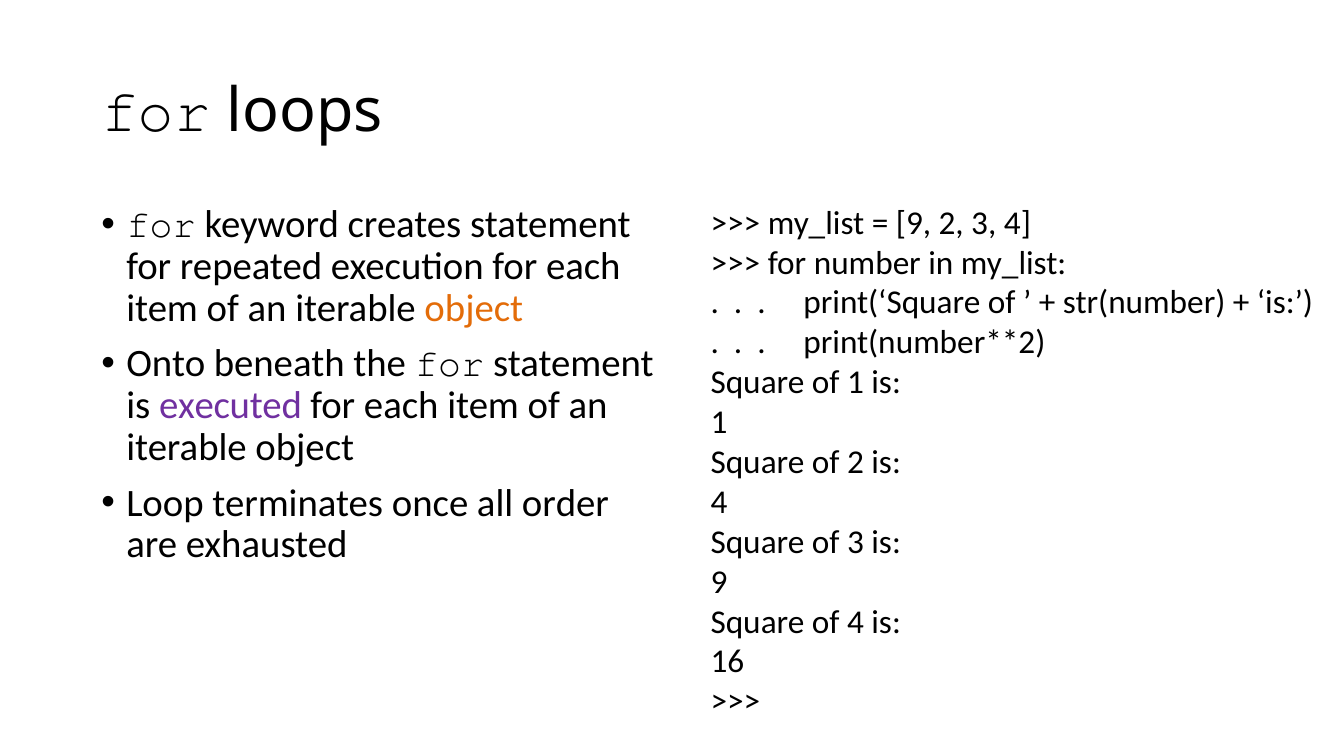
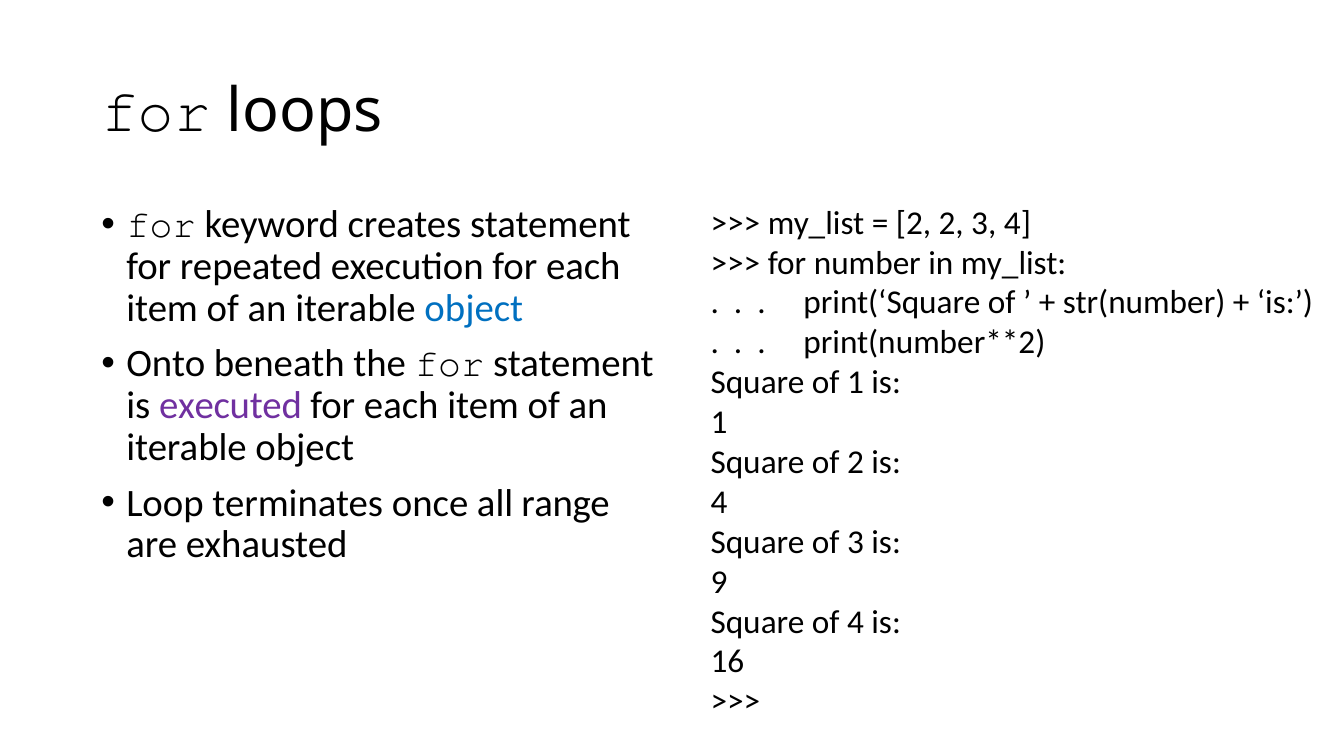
9: 9 -> 2 (913, 223)
object colour: orange -> blue (474, 308)
order: order -> range (566, 503)
